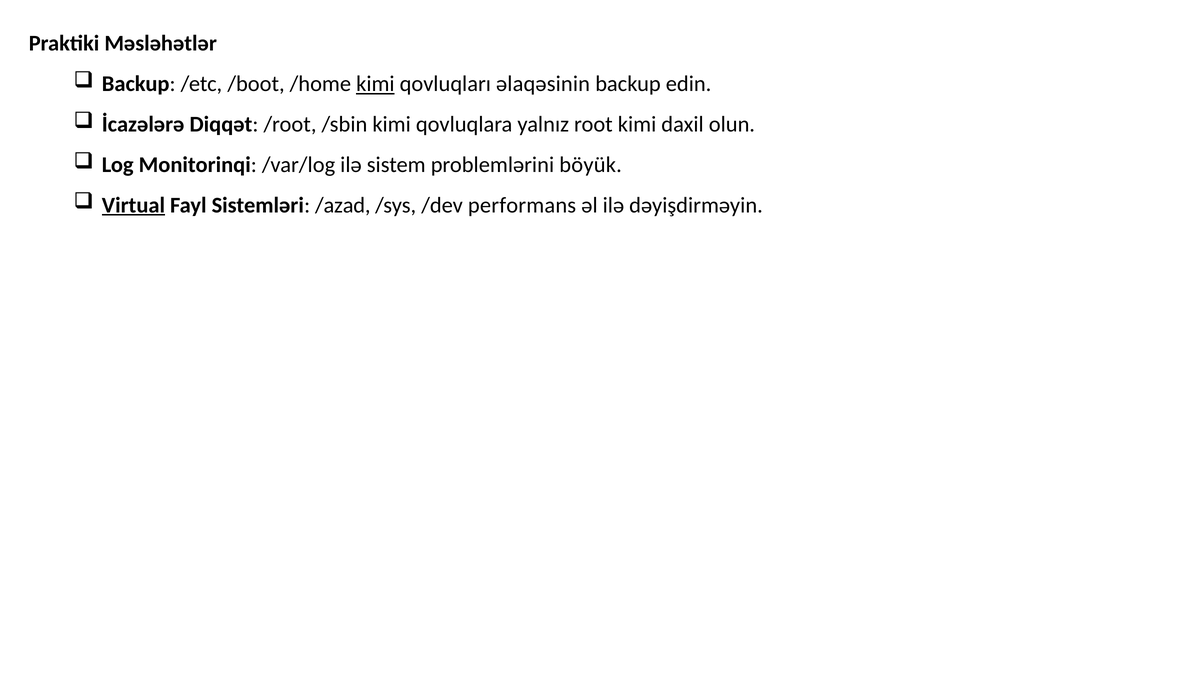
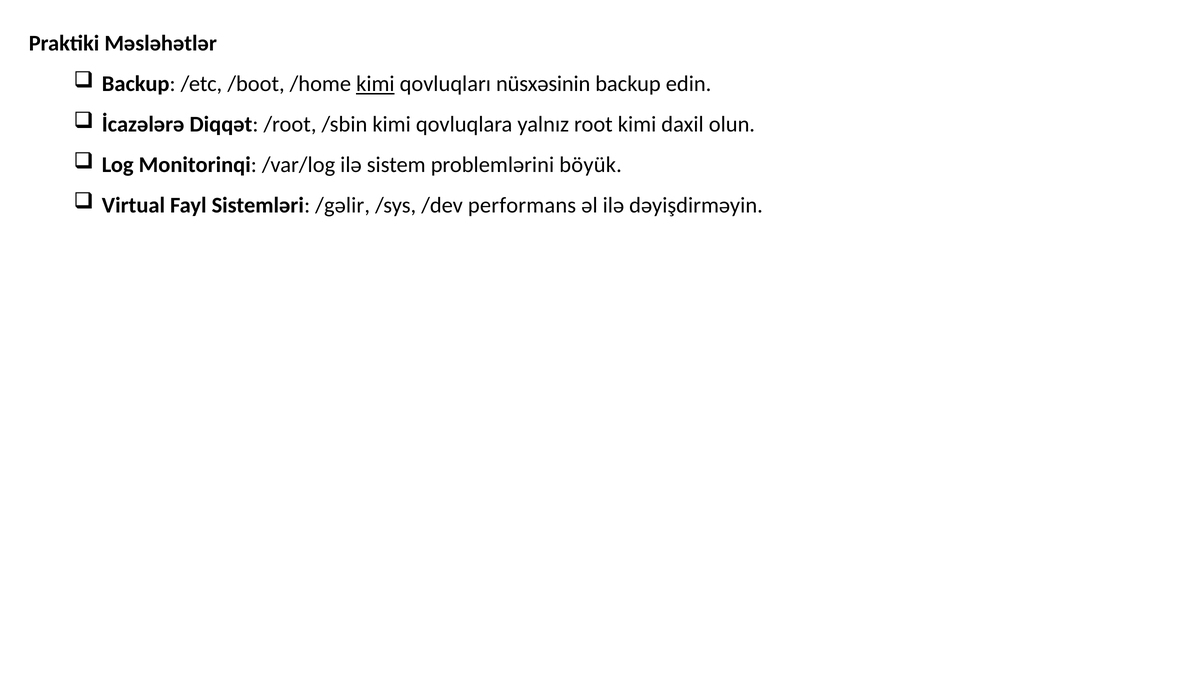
əlaqəsinin: əlaqəsinin -> nüsxəsinin (543, 84)
Virtual underline: present -> none (133, 205)
/azad: /azad -> /gəlir (343, 205)
